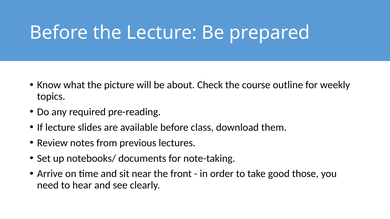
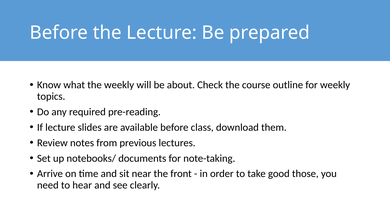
the picture: picture -> weekly (119, 85)
